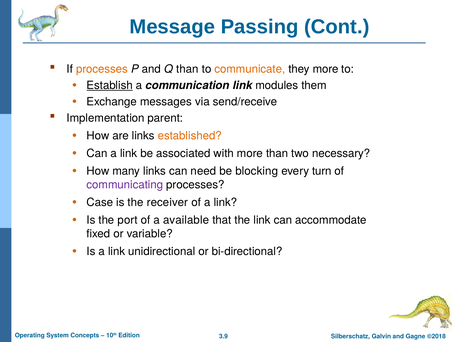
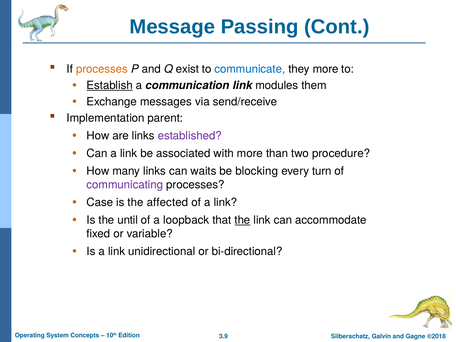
Q than: than -> exist (187, 69)
communicate colour: orange -> blue (250, 69)
established colour: orange -> purple (190, 136)
necessary: necessary -> procedure (341, 154)
need: need -> waits (204, 171)
receiver: receiver -> affected (167, 203)
port: port -> until (128, 220)
available: available -> loopback (186, 220)
the underline: none -> present (242, 220)
